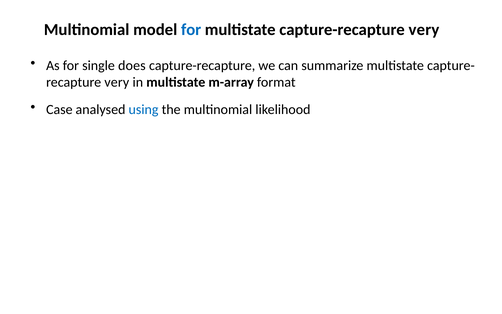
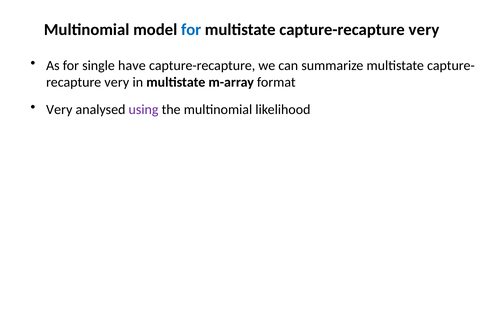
does: does -> have (132, 65)
Case: Case -> Very (59, 109)
using colour: blue -> purple (144, 109)
